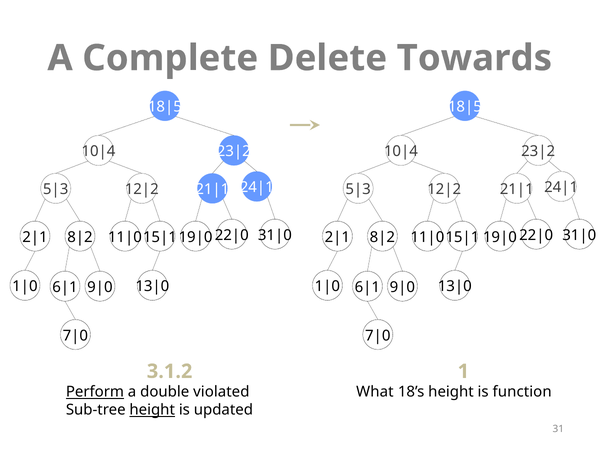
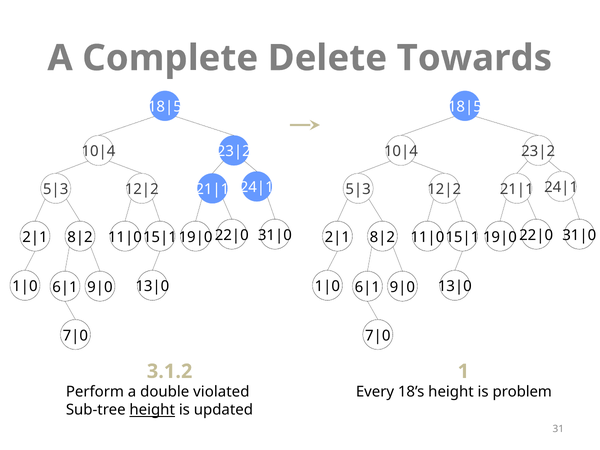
Perform underline: present -> none (95, 392)
What: What -> Every (375, 392)
function: function -> problem (522, 392)
